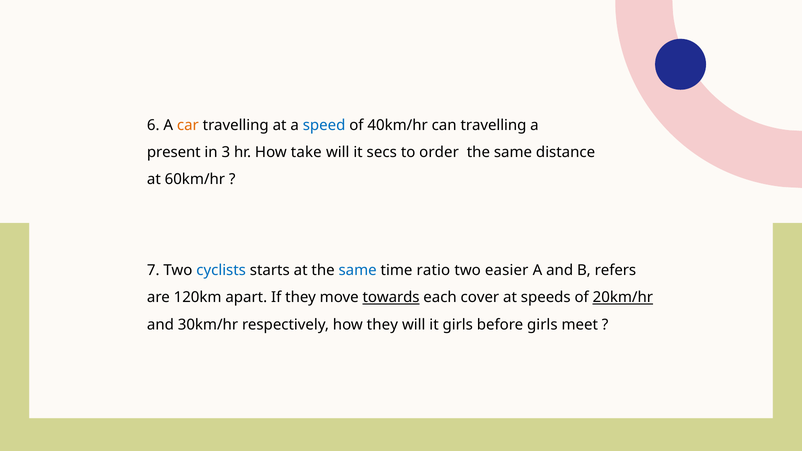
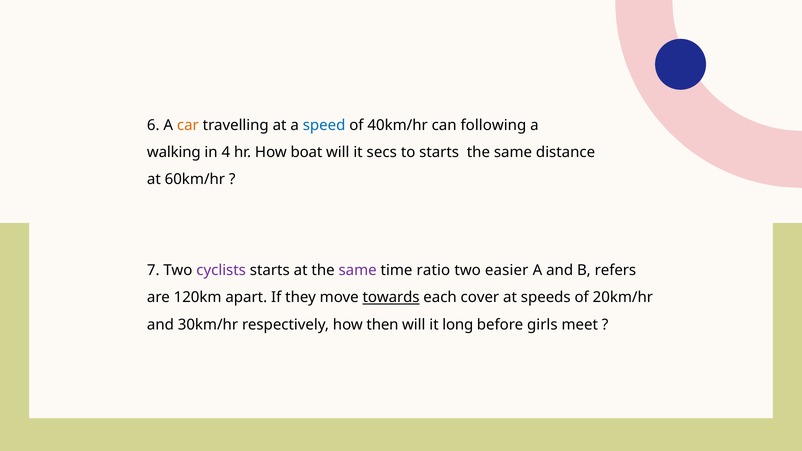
can travelling: travelling -> following (493, 125)
present: present -> walking (174, 152)
3: 3 -> 4 (226, 152)
take: take -> boat (306, 152)
to order: order -> starts (439, 152)
cyclists colour: blue -> purple (221, 271)
same colour: blue -> purple (358, 271)
20km/hr underline: present -> none (623, 298)
how they: they -> then (382, 325)
it girls: girls -> long (458, 325)
